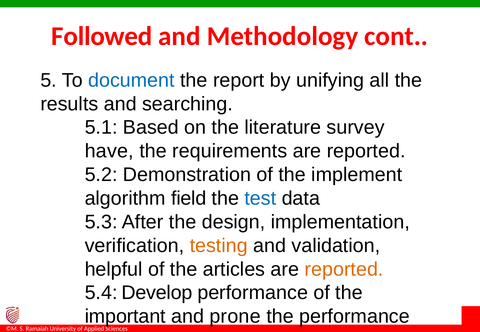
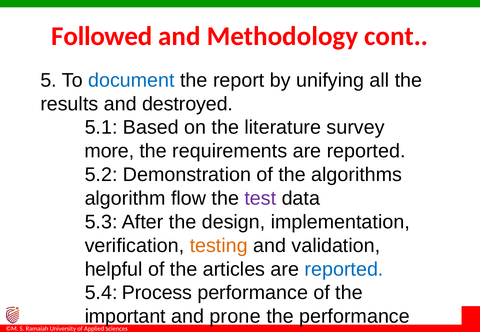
searching: searching -> destroyed (188, 104)
have: have -> more (109, 151)
implement: implement -> algorithms (357, 175)
field: field -> flow (189, 199)
test colour: blue -> purple (260, 199)
reported colour: orange -> blue (344, 269)
Develop: Develop -> Process (157, 293)
